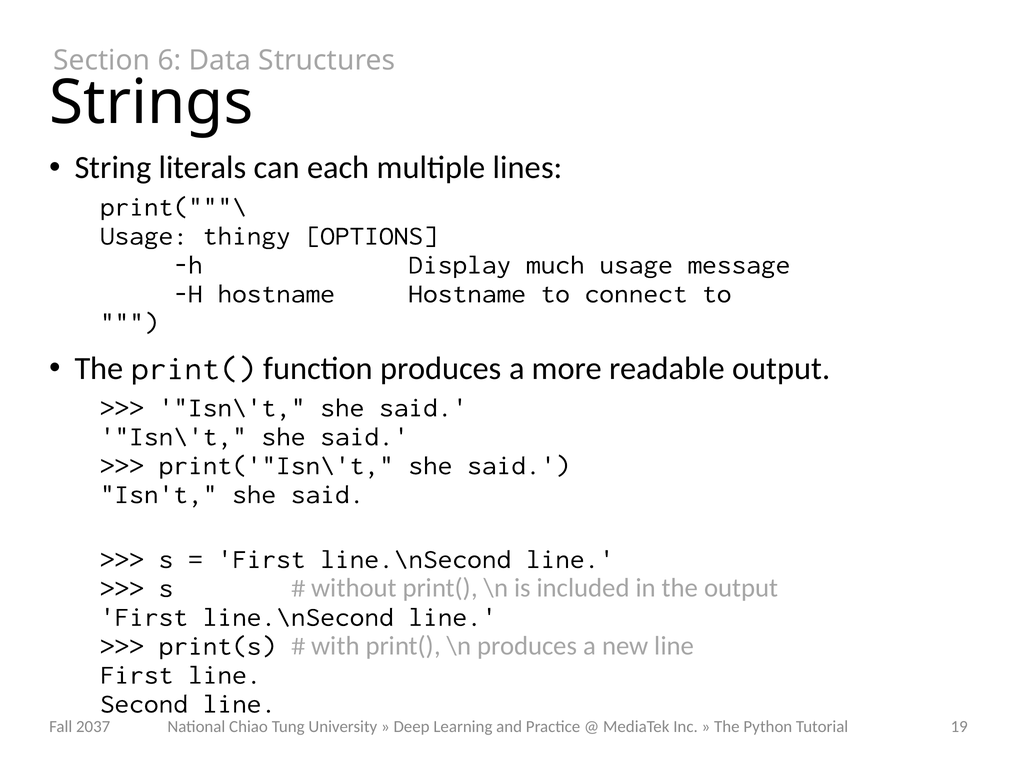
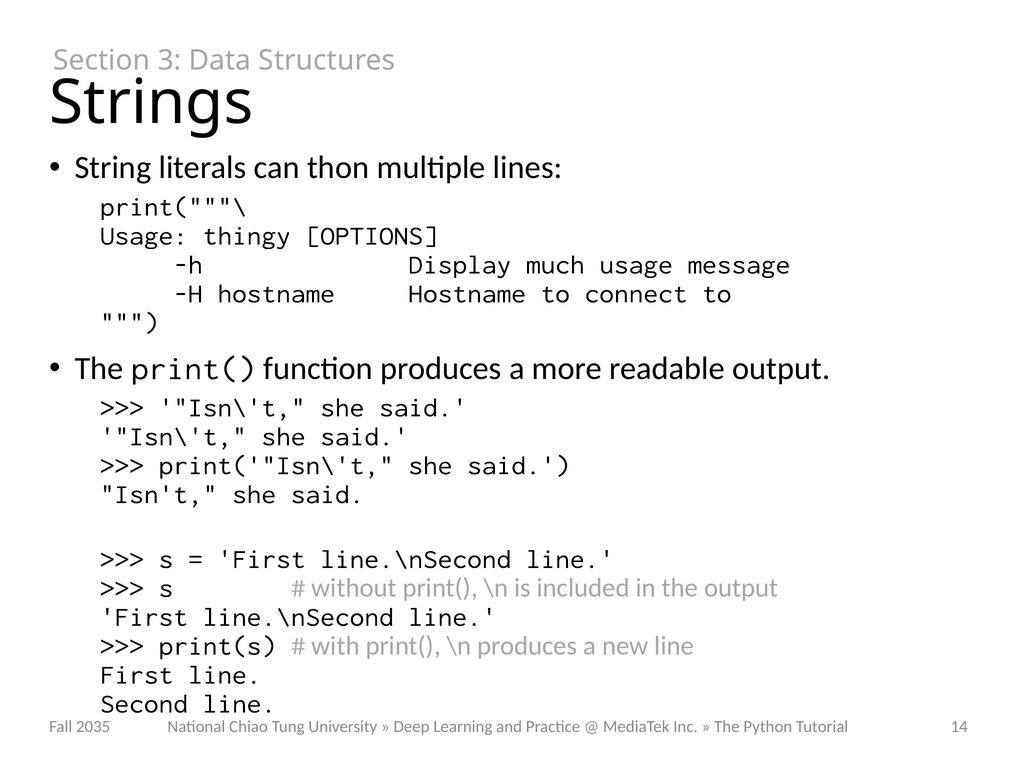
6: 6 -> 3 (169, 61)
each: each -> thon (338, 168)
19: 19 -> 14 (959, 727)
2037: 2037 -> 2035 (93, 727)
